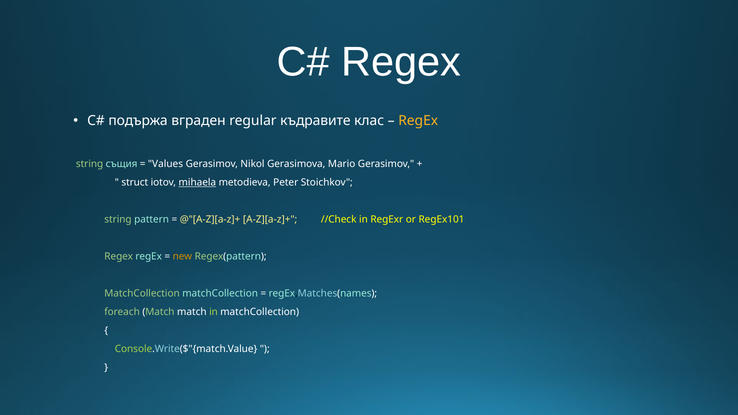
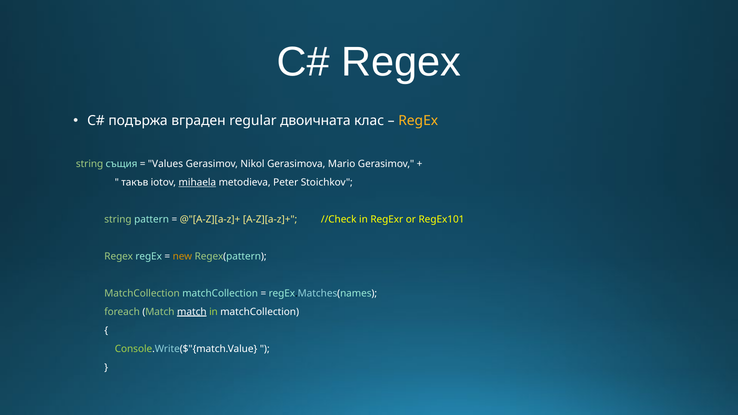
къдравите: къдравите -> двоичната (315, 121)
struct: struct -> такъв (135, 182)
match underline: none -> present (192, 312)
